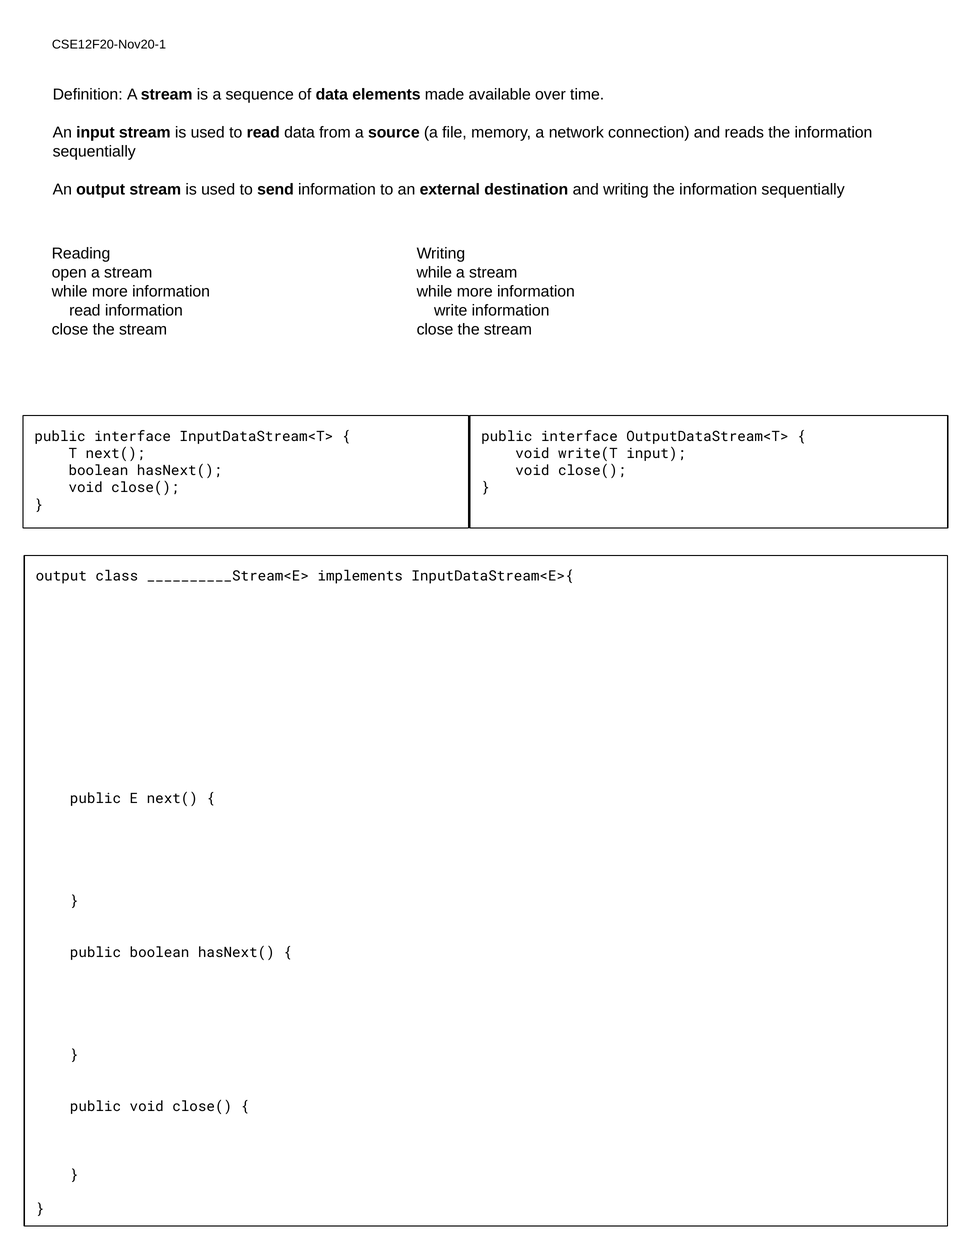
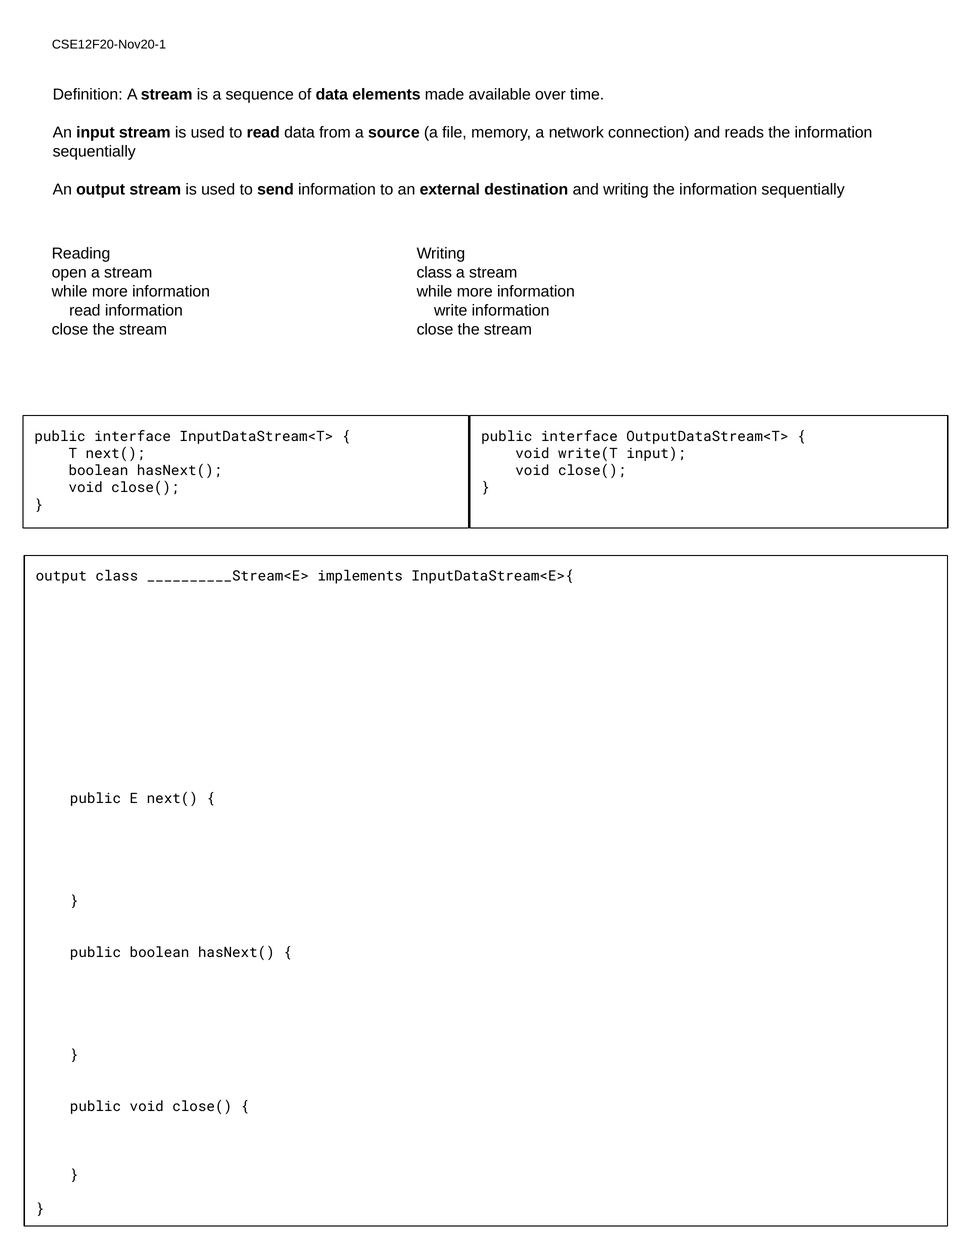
while: while -> class (434, 273)
